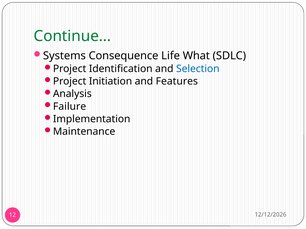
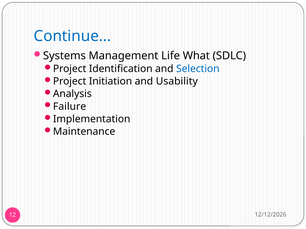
Continue… colour: green -> blue (72, 36)
Consequence: Consequence -> Management (124, 56)
Features: Features -> Usability (177, 82)
